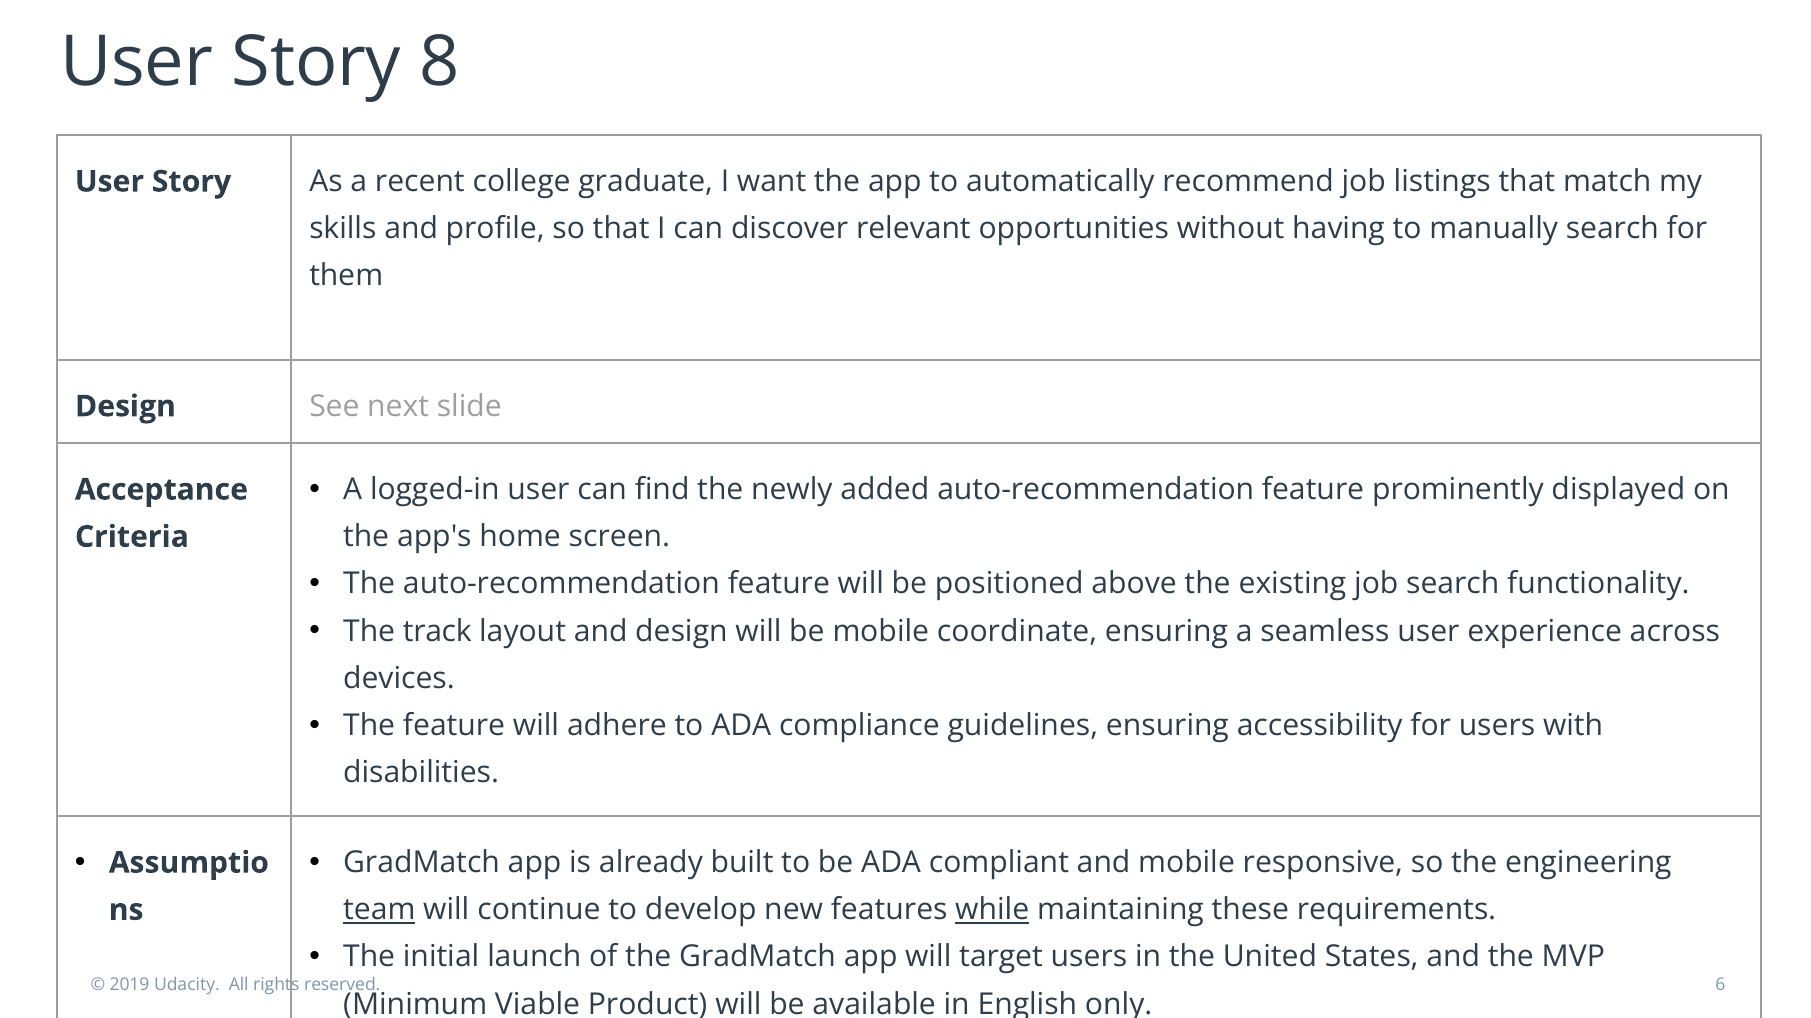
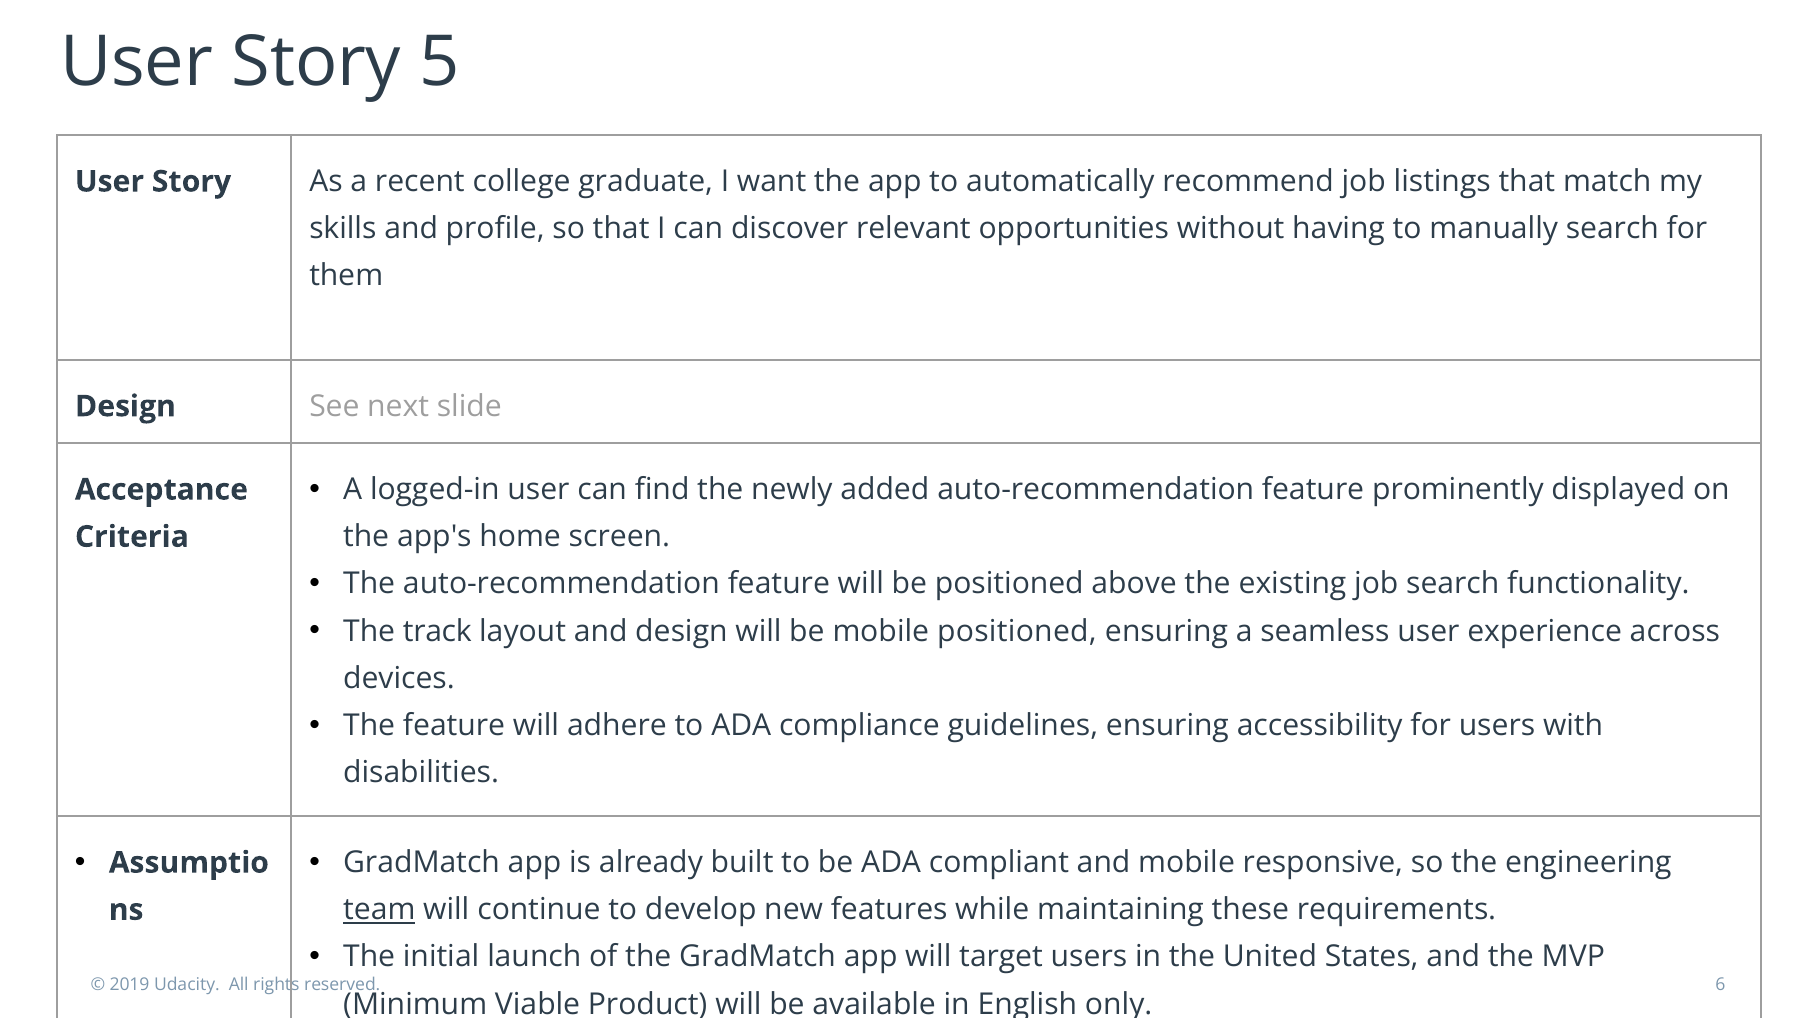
8: 8 -> 5 (439, 62)
mobile coordinate: coordinate -> positioned (1017, 632)
while underline: present -> none (992, 911)
